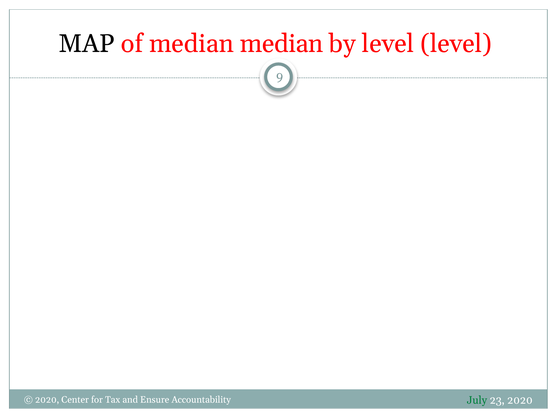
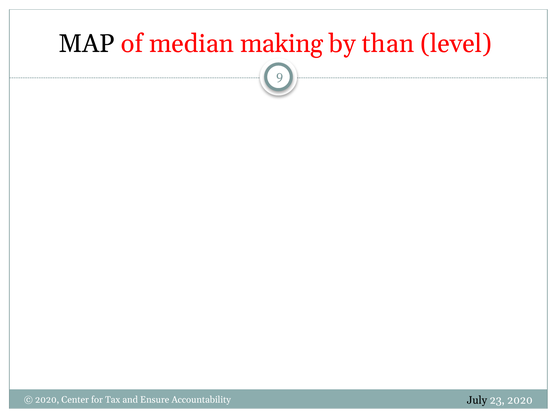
median median: median -> making (282, 44)
by level: level -> than (388, 44)
July colour: green -> black (477, 400)
